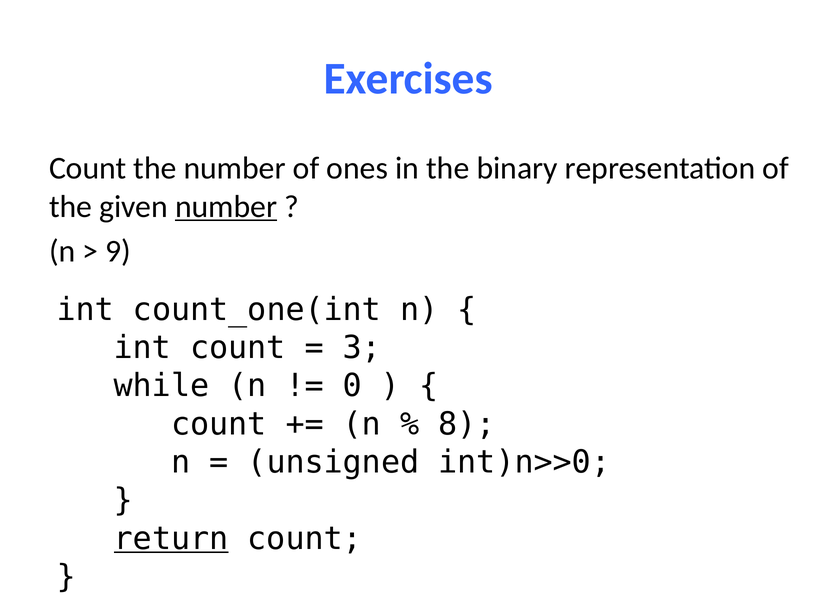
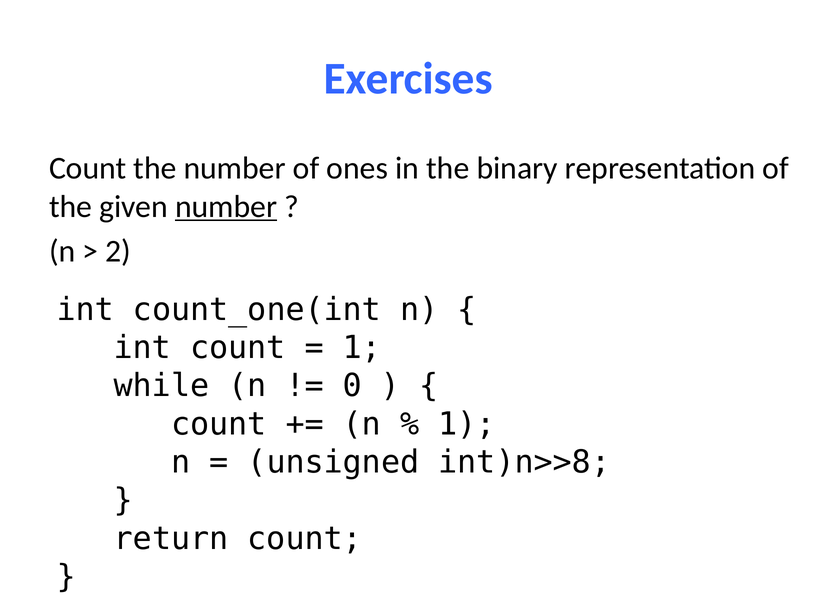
9: 9 -> 2 (118, 251)
3: 3 -> 1 (362, 348)
8: 8 -> 1 (467, 424)
int)n>>0: int)n>>0 -> int)n>>8 (524, 462)
return underline: present -> none (171, 538)
